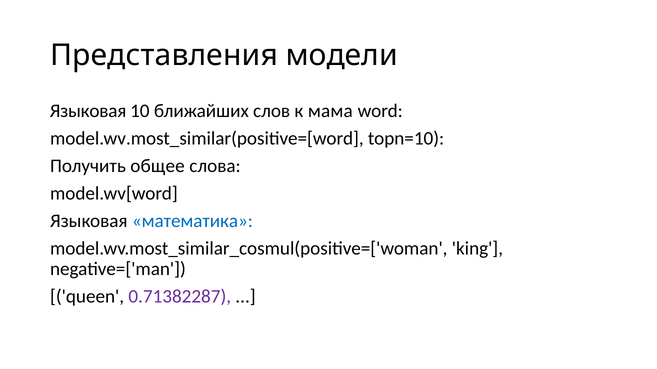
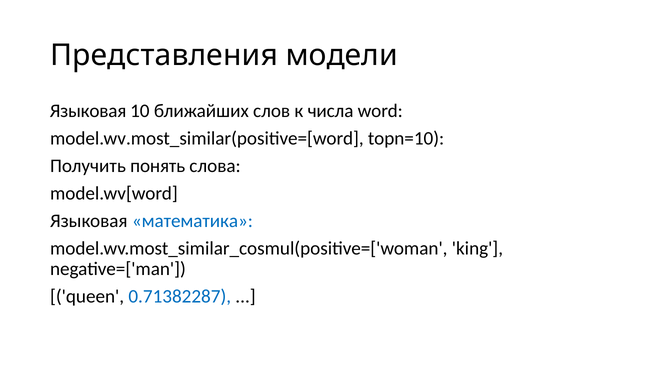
мама: мама -> числа (331, 111)
общее: общее -> понять (158, 166)
0.71382287 colour: purple -> blue (180, 297)
